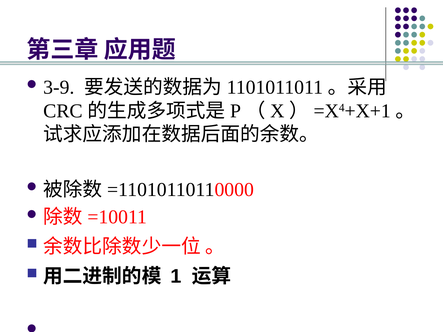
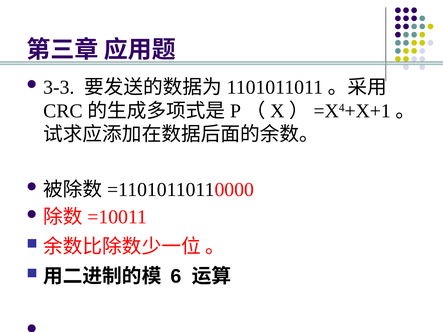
3-9: 3-9 -> 3-3 (59, 87)
1: 1 -> 6 (176, 277)
